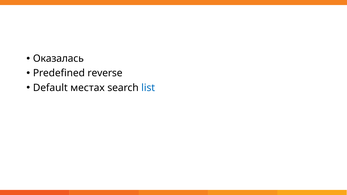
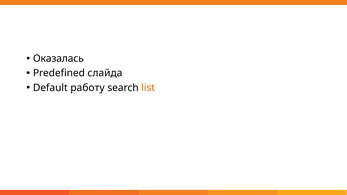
reverse: reverse -> слайда (105, 73)
местах: местах -> работу (87, 88)
list colour: blue -> orange (148, 88)
